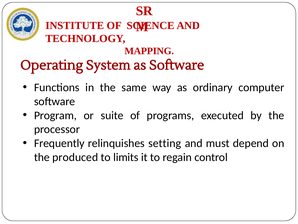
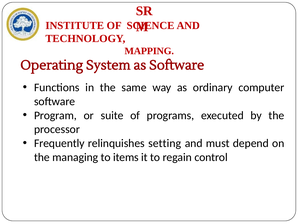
produced: produced -> managing (75, 157)
limits: limits -> items (126, 157)
